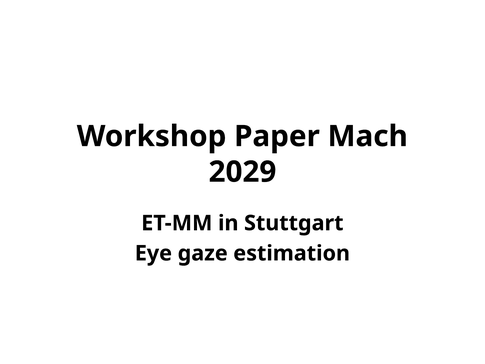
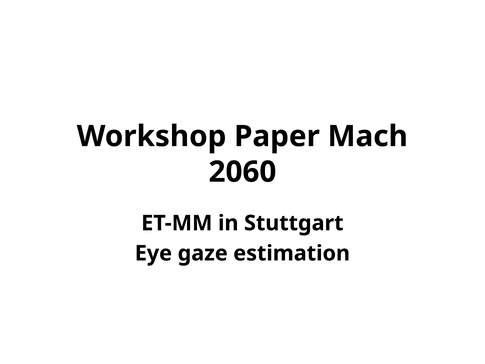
2029: 2029 -> 2060 (242, 172)
